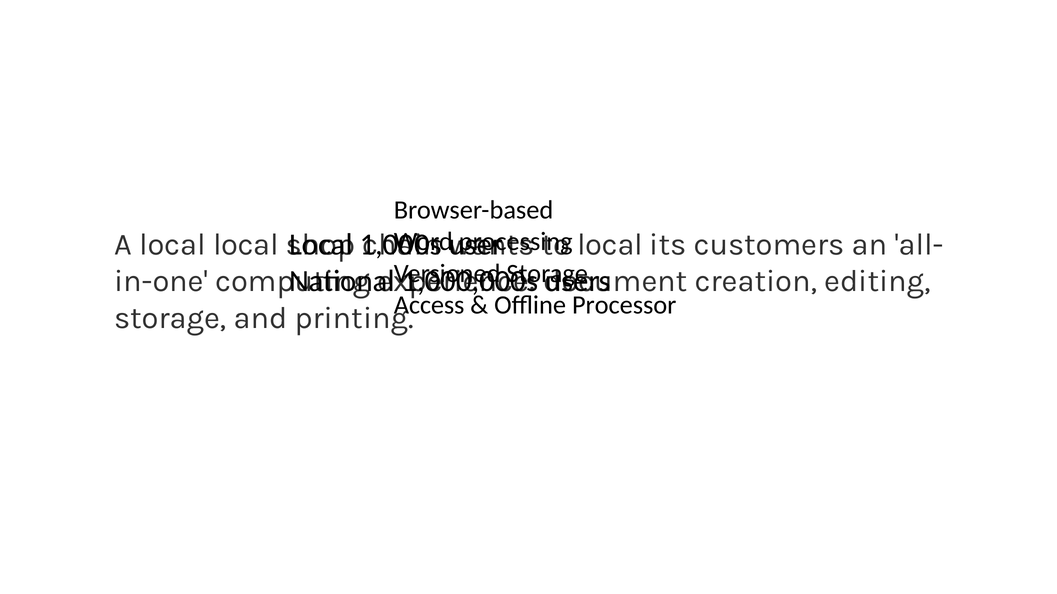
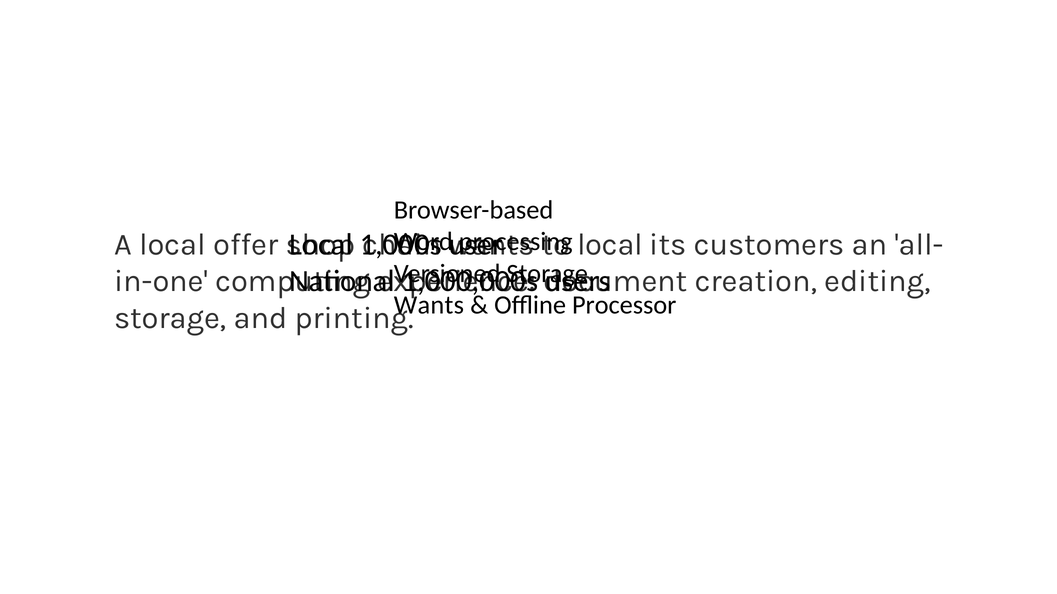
local local: local -> offer (246, 245)
Access: Access -> Wants (429, 305)
